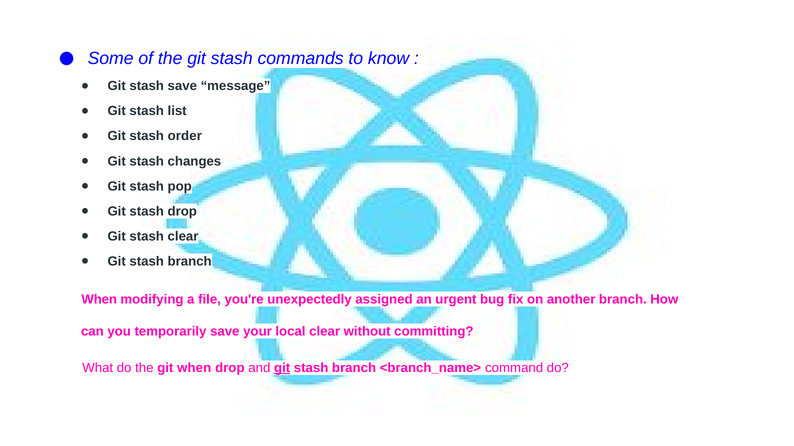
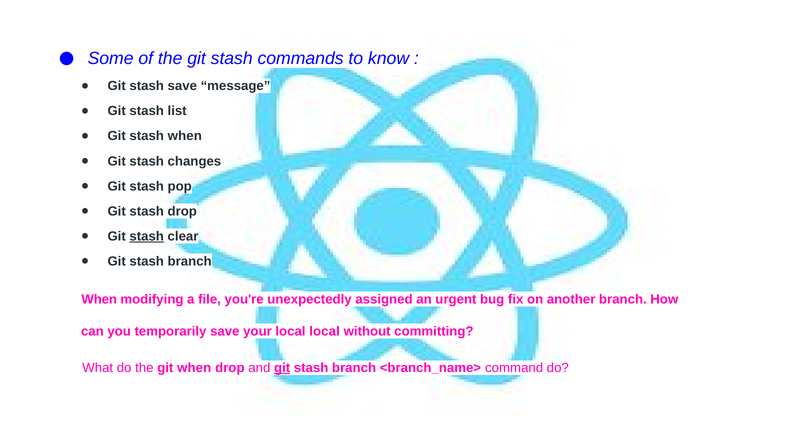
stash order: order -> when (185, 136)
stash underline: none -> present (147, 237)
local clear: clear -> local (325, 332)
